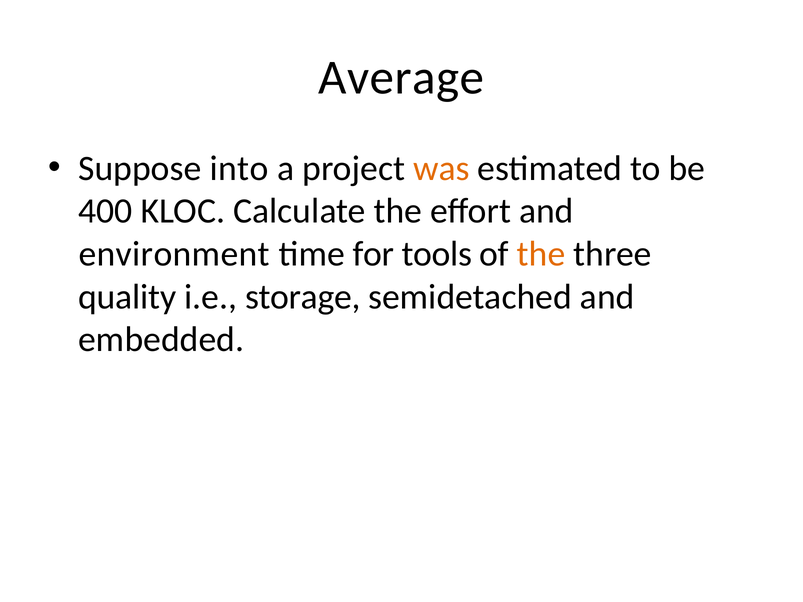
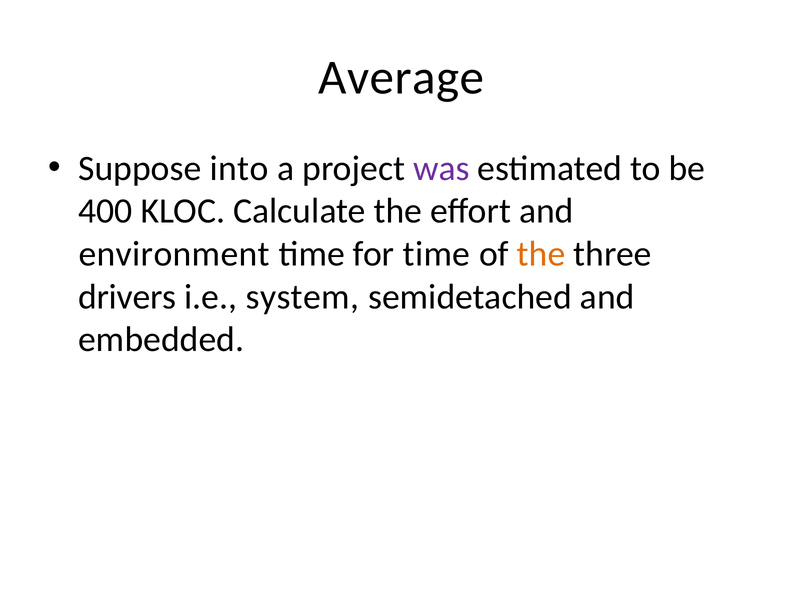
was colour: orange -> purple (441, 168)
for tools: tools -> time (437, 254)
quality: quality -> drivers (127, 297)
storage: storage -> system (302, 297)
